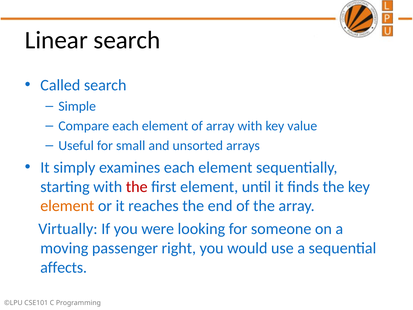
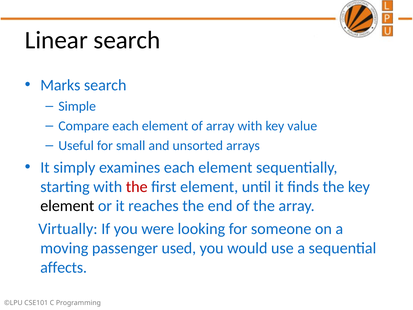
Called: Called -> Marks (60, 85)
element colour: orange -> black (67, 206)
right: right -> used (179, 248)
